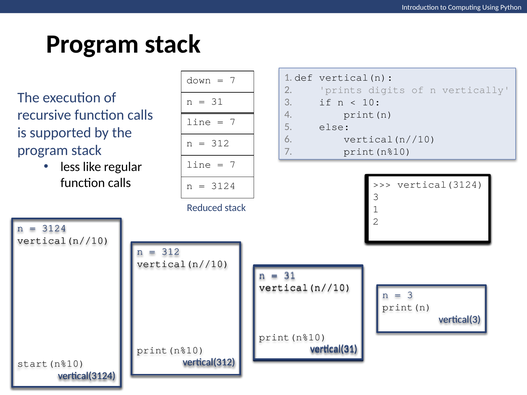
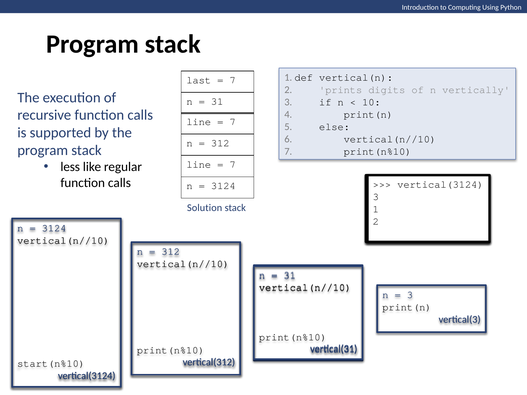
down: down -> last (199, 80)
Reduced: Reduced -> Solution (205, 208)
